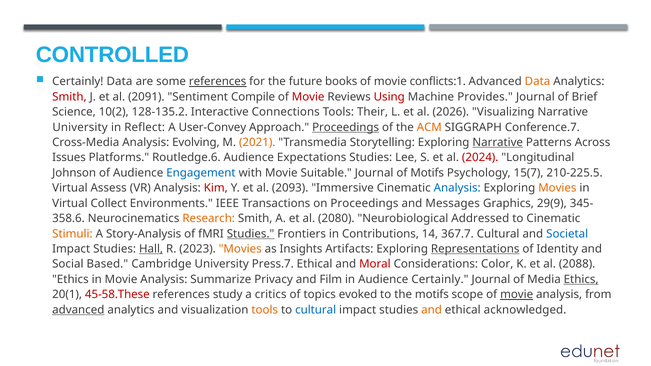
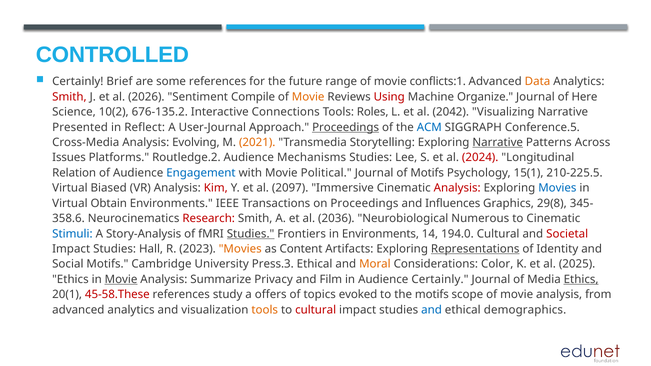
Certainly Data: Data -> Brief (119, 82)
references underline: present -> none (218, 82)
books: books -> range (341, 82)
2091: 2091 -> 2026 (146, 97)
Movie colour: red -> orange (308, 97)
Provides: Provides -> Organize (485, 97)
Brief: Brief -> Here (585, 97)
128-135.2: 128-135.2 -> 676-135.2 (160, 112)
Their: Their -> Roles (373, 112)
2026: 2026 -> 2042 (451, 112)
University: University -> Presented (80, 127)
User-Convey: User-Convey -> User-Journal (212, 127)
ACM colour: orange -> blue (429, 127)
Conference.7: Conference.7 -> Conference.5 (542, 127)
Routledge.6: Routledge.6 -> Routledge.2 (186, 158)
Expectations: Expectations -> Mechanisms (312, 158)
Johnson: Johnson -> Relation (74, 173)
Suitable: Suitable -> Political (326, 173)
15(7: 15(7 -> 15(1 (529, 173)
Assess: Assess -> Biased (109, 188)
2093: 2093 -> 2097 (290, 188)
Analysis colour: blue -> red (457, 188)
Movies colour: orange -> blue (557, 188)
Collect: Collect -> Obtain (109, 203)
Messages: Messages -> Influences (453, 203)
29(9: 29(9 -> 29(8 (552, 203)
Research colour: orange -> red (209, 219)
2080: 2080 -> 2036 (336, 219)
Addressed: Addressed -> Numerous (480, 219)
Stimuli colour: orange -> blue (72, 234)
in Contributions: Contributions -> Environments (380, 234)
367.7: 367.7 -> 194.0 (457, 234)
Societal colour: blue -> red (567, 234)
Hall underline: present -> none (151, 249)
Insights: Insights -> Content (301, 249)
Social Based: Based -> Motifs (107, 264)
Press.7: Press.7 -> Press.3 (273, 264)
Moral colour: red -> orange (375, 264)
2088: 2088 -> 2025 (577, 264)
Movie underline: none -> present (121, 280)
critics: critics -> offers (271, 295)
movie underline: present -> none (517, 295)
advanced underline: present -> none (78, 310)
cultural colour: blue -> red (316, 310)
and colour: orange -> blue (432, 310)
acknowledged: acknowledged -> demographics (525, 310)
